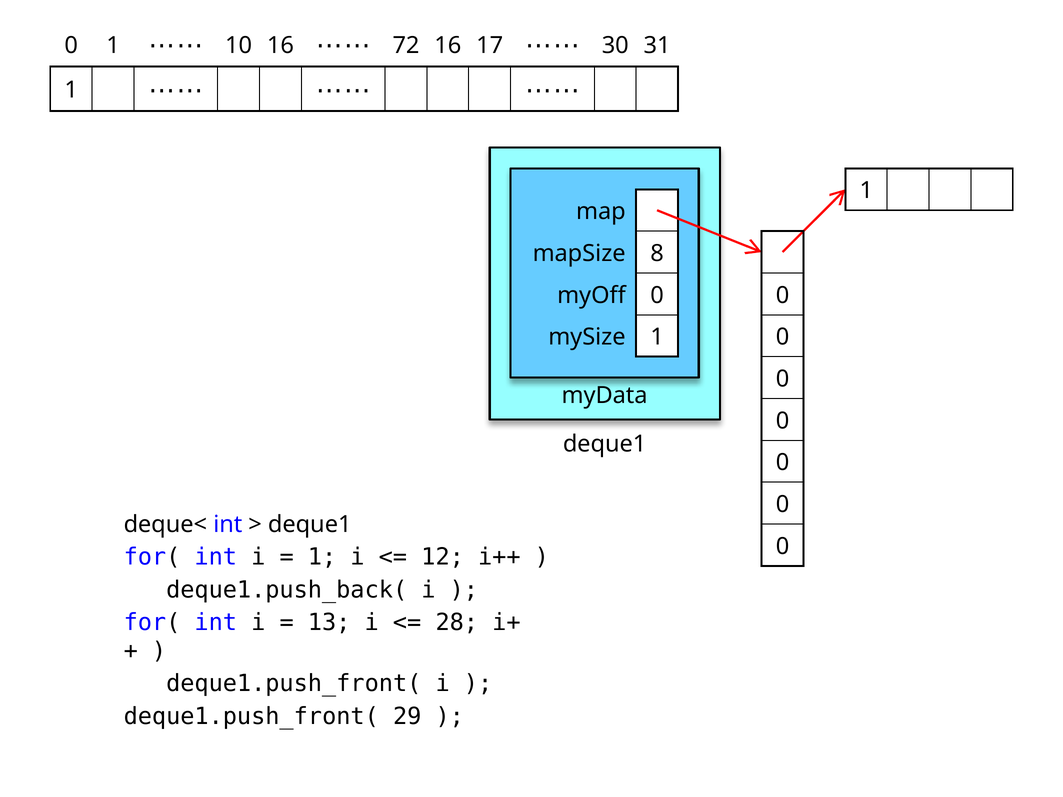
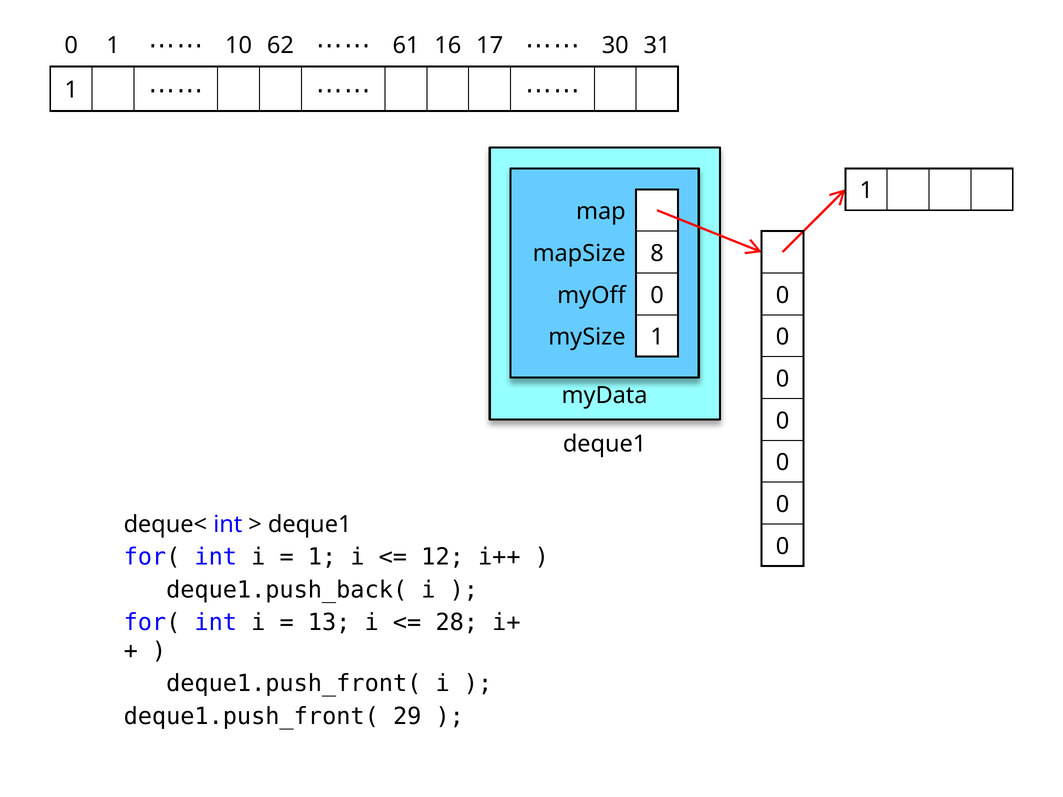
10 16: 16 -> 62 (280, 46)
72: 72 -> 61 (406, 46)
